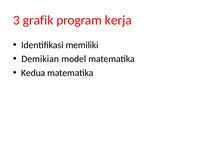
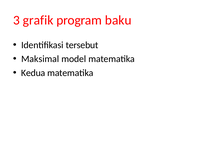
kerja: kerja -> baku (118, 20)
memiliki: memiliki -> tersebut (82, 45)
Demikian: Demikian -> Maksimal (40, 59)
